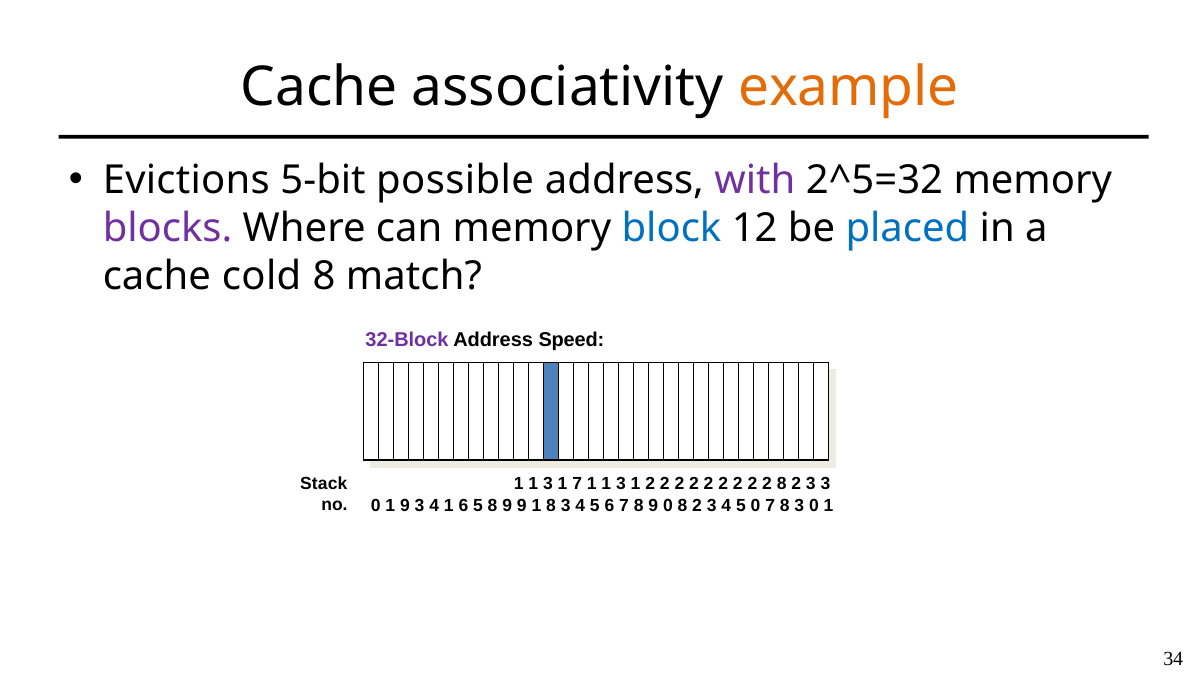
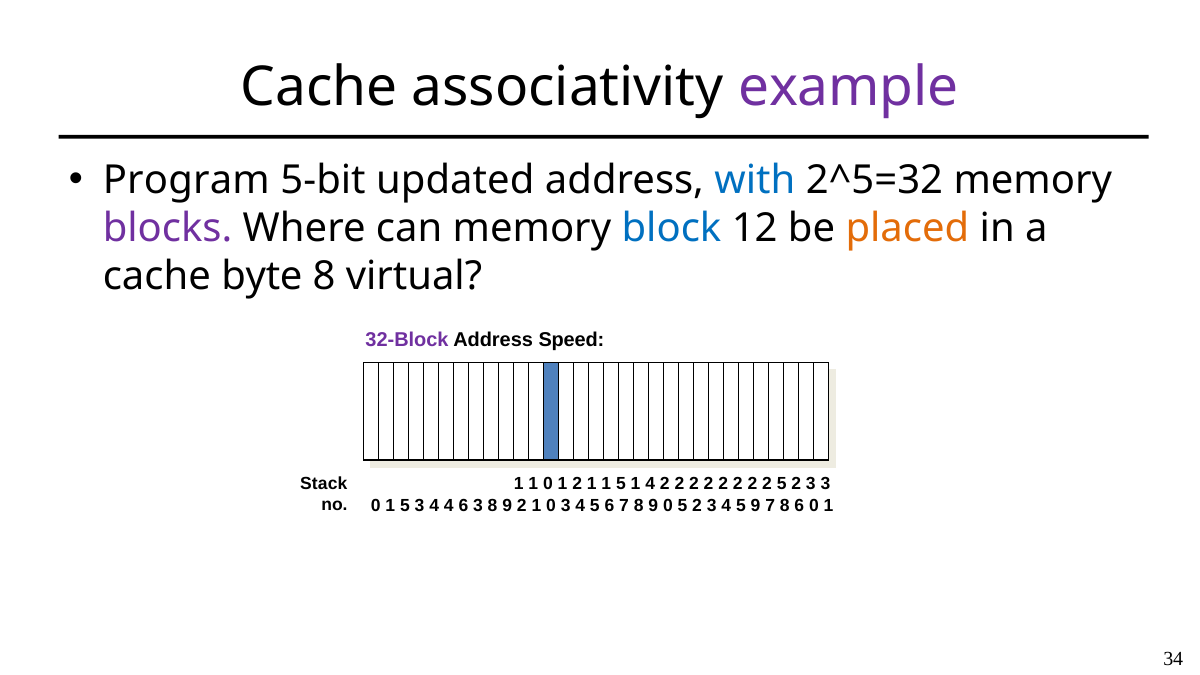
example colour: orange -> purple (848, 87)
Evictions: Evictions -> Program (186, 180)
possible: possible -> updated (455, 180)
with colour: purple -> blue (755, 180)
placed colour: blue -> orange (907, 228)
cold: cold -> byte (262, 276)
match: match -> virtual (414, 276)
3: 3 -> 0 (548, 484)
1 7: 7 -> 2 (577, 484)
3: 3 -> 5 (621, 484)
1 2: 2 -> 4 (650, 484)
2 8: 8 -> 5 (782, 484)
0 1 9: 9 -> 5 (405, 506)
4 1: 1 -> 4 (449, 506)
6 5: 5 -> 3 (478, 506)
9 9: 9 -> 2 (522, 506)
8: 8 -> 0 (551, 506)
0 8: 8 -> 5 (683, 506)
5 0: 0 -> 9 (755, 506)
7 8 3: 3 -> 6 (799, 506)
